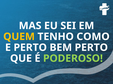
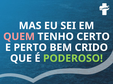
QUEM colour: yellow -> pink (19, 37)
COMO: COMO -> CERTO (93, 37)
BEM PERTO: PERTO -> CRIDO (91, 48)
